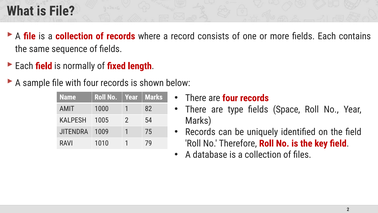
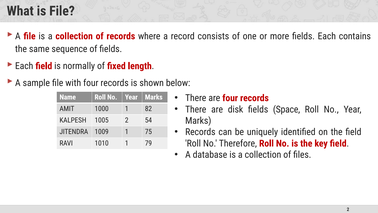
type: type -> disk (236, 109)
